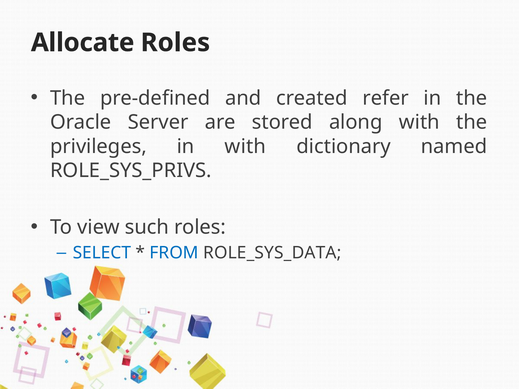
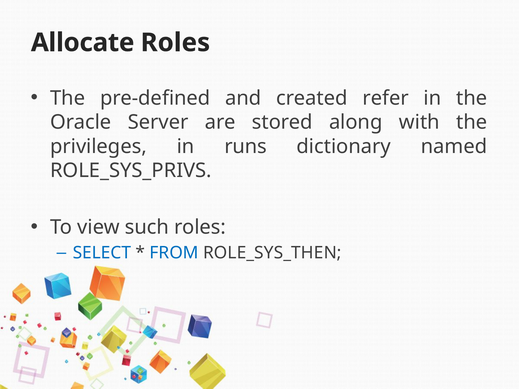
in with: with -> runs (246, 147)
ROLE_SYS_DATA: ROLE_SYS_DATA -> ROLE_SYS_THEN (272, 253)
